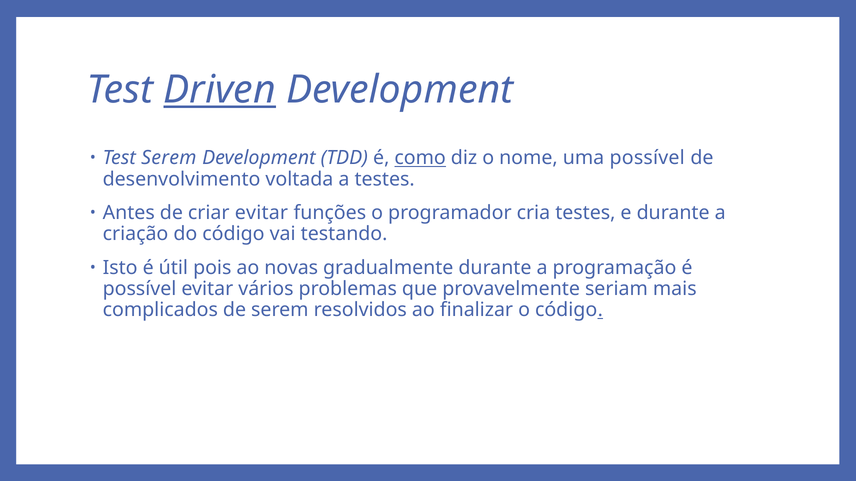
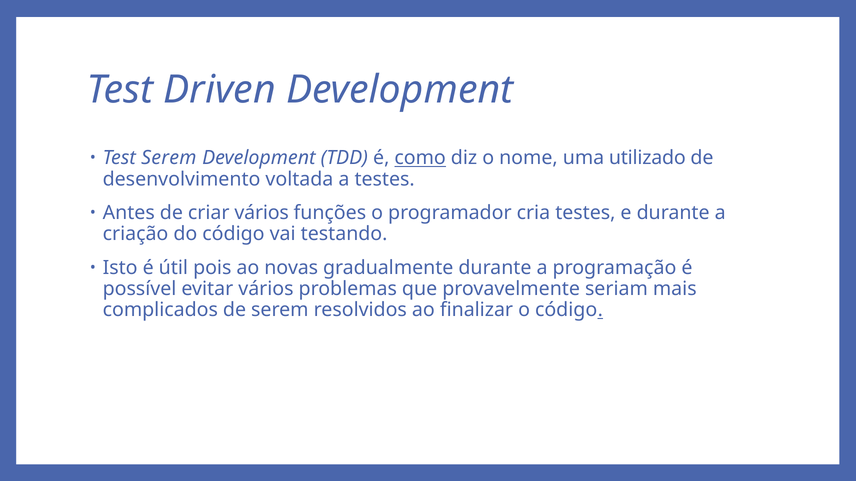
Driven underline: present -> none (220, 90)
uma possível: possível -> utilizado (647, 158)
criar evitar: evitar -> vários (262, 213)
